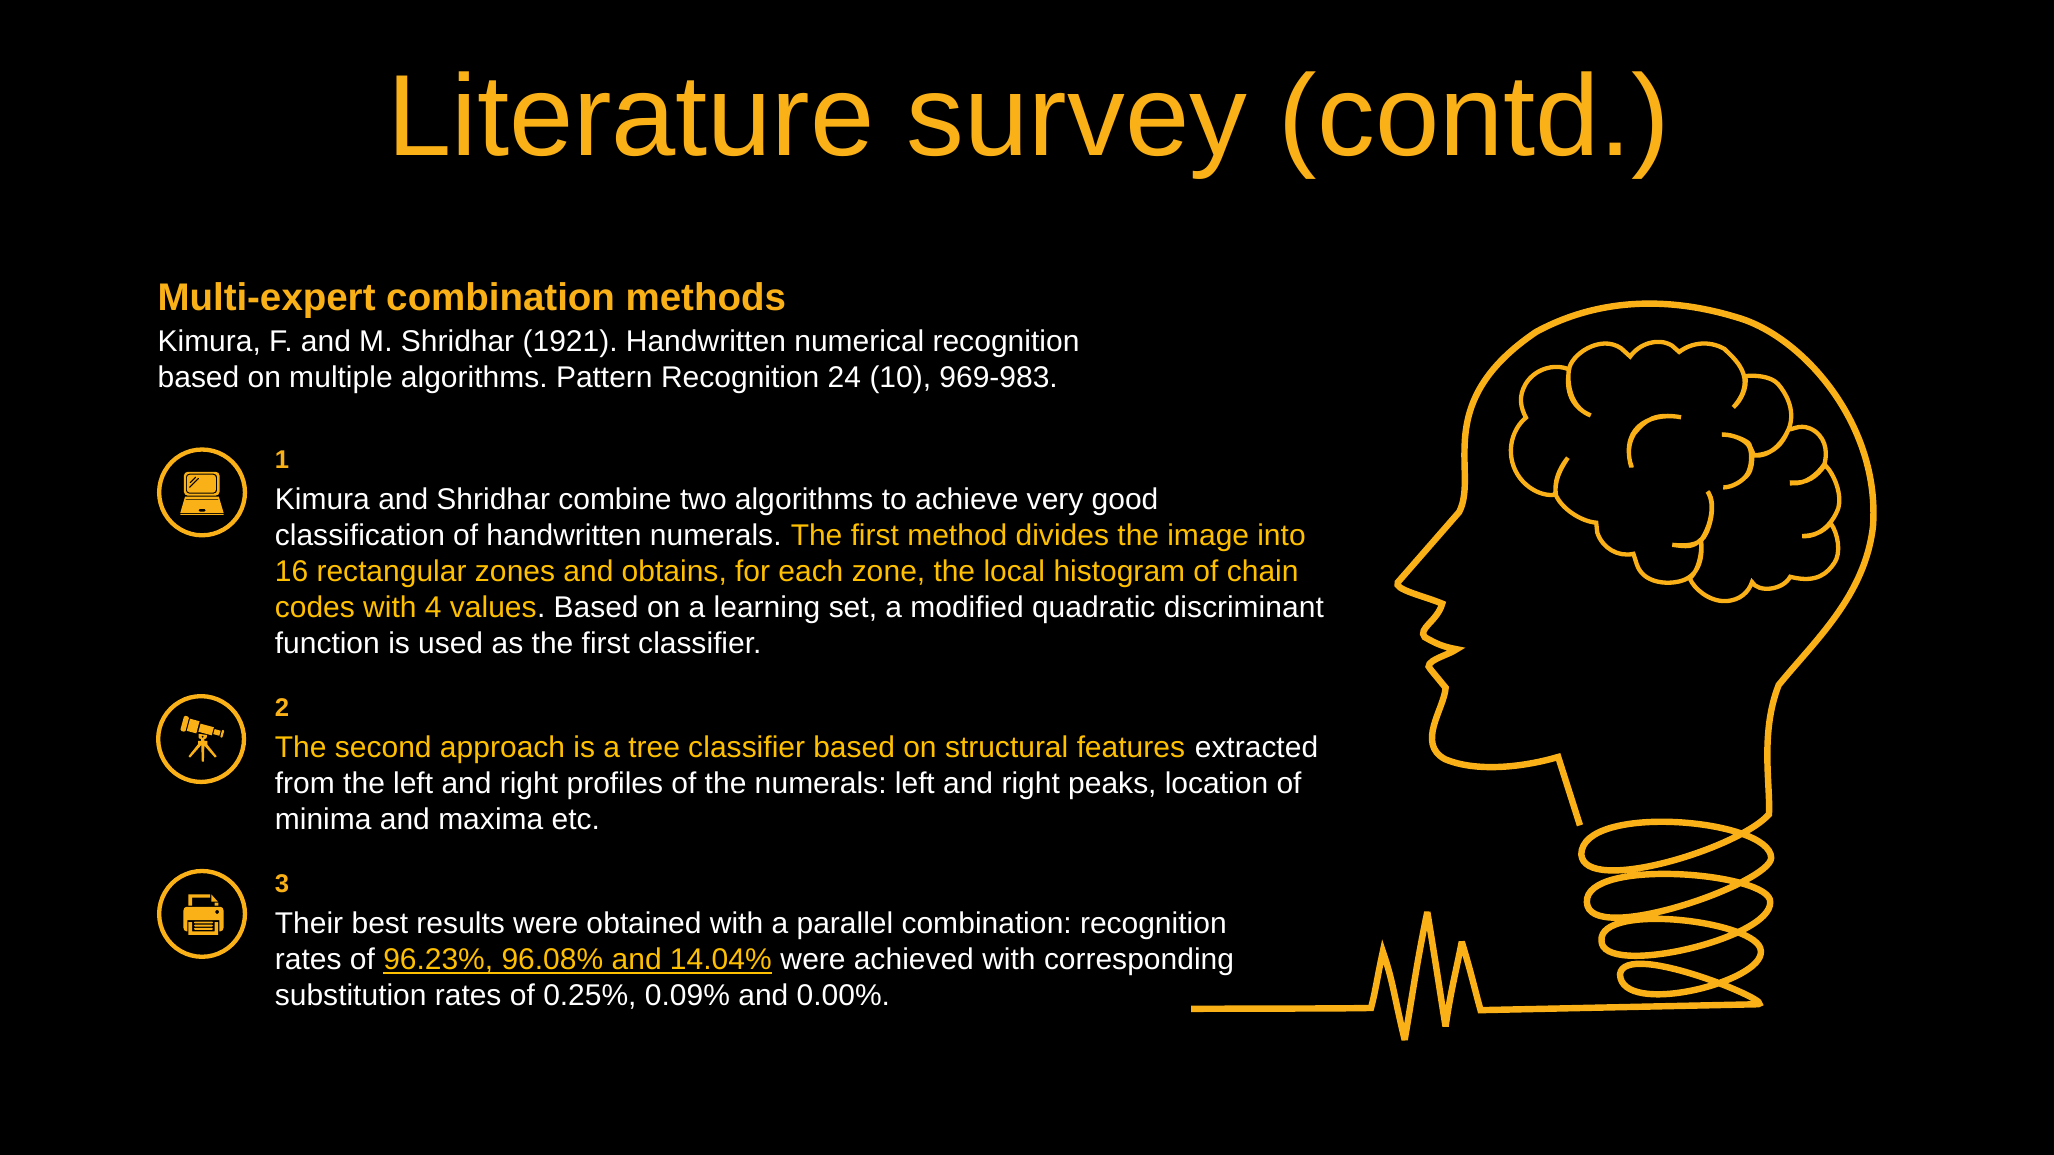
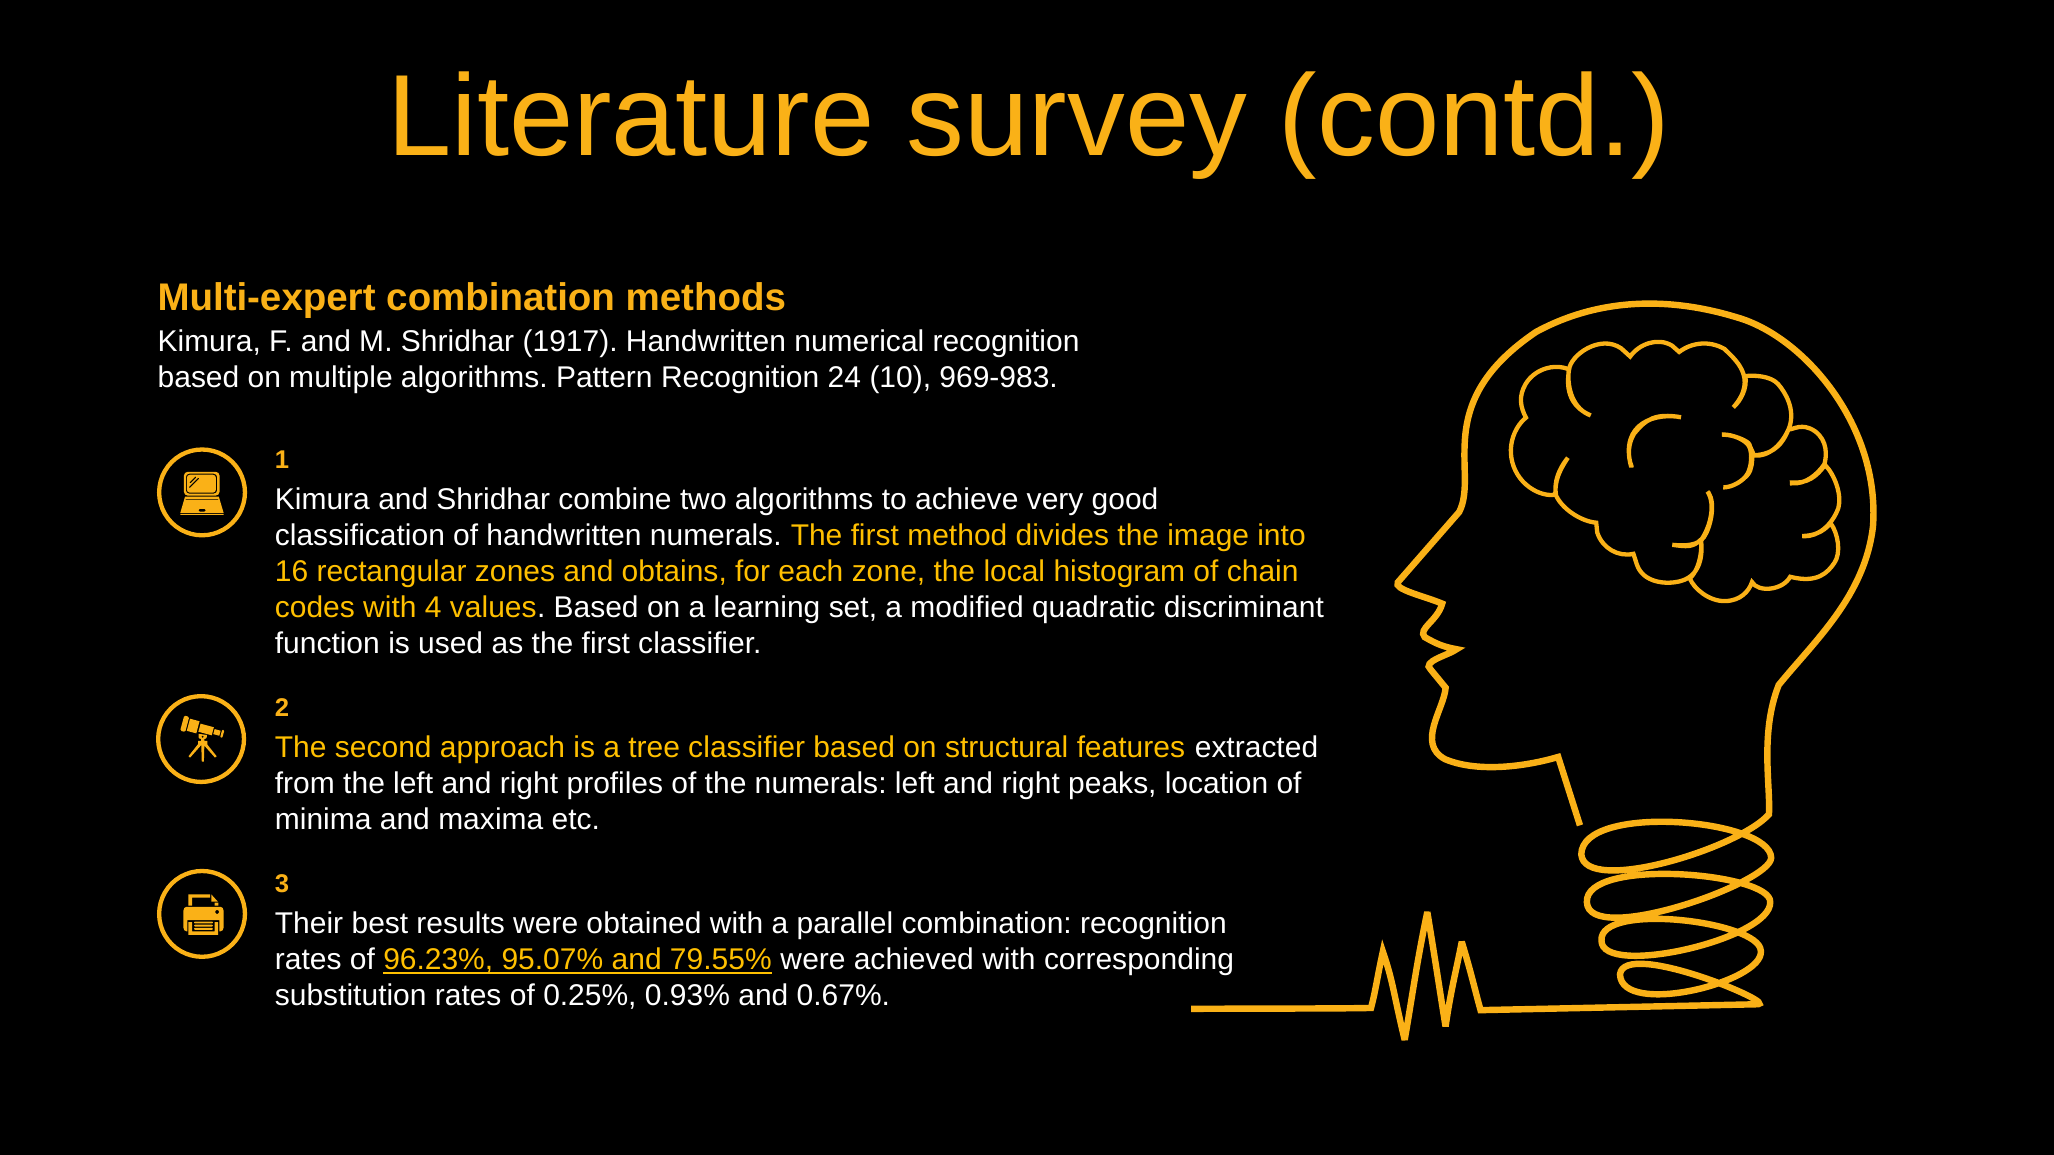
1921: 1921 -> 1917 (570, 341)
96.08%: 96.08% -> 95.07% (552, 960)
14.04%: 14.04% -> 79.55% (721, 960)
0.09%: 0.09% -> 0.93% (687, 996)
0.00%: 0.00% -> 0.67% (843, 996)
